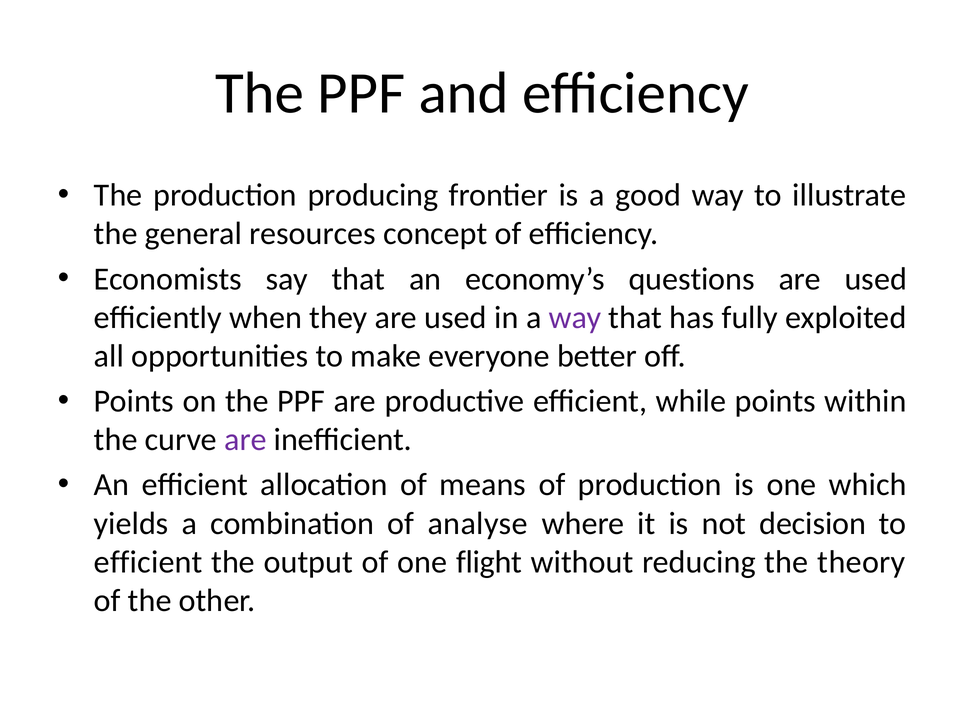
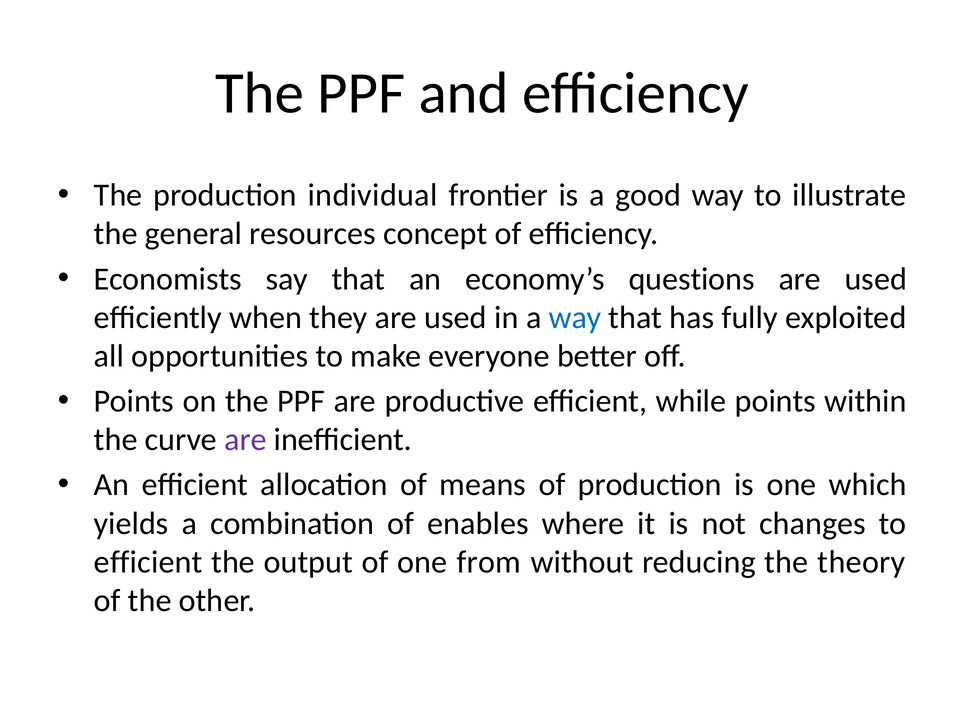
producing: producing -> individual (373, 195)
way colour: purple -> blue (575, 317)
analyse: analyse -> enables (478, 523)
decision: decision -> changes (813, 523)
flight: flight -> from (489, 562)
